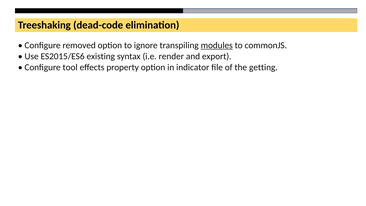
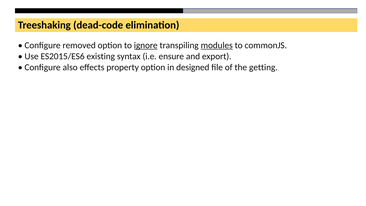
ignore underline: none -> present (146, 45)
render: render -> ensure (171, 56)
tool: tool -> also (70, 67)
indicator: indicator -> designed (193, 67)
